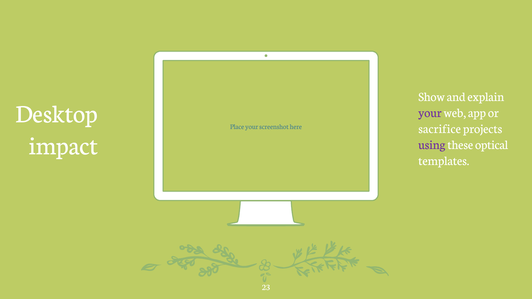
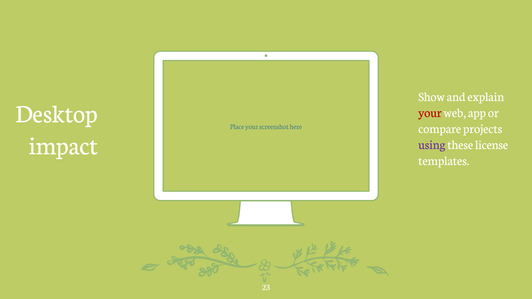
your colour: purple -> red (430, 113)
sacrifice: sacrifice -> compare (440, 129)
optical: optical -> license (492, 145)
